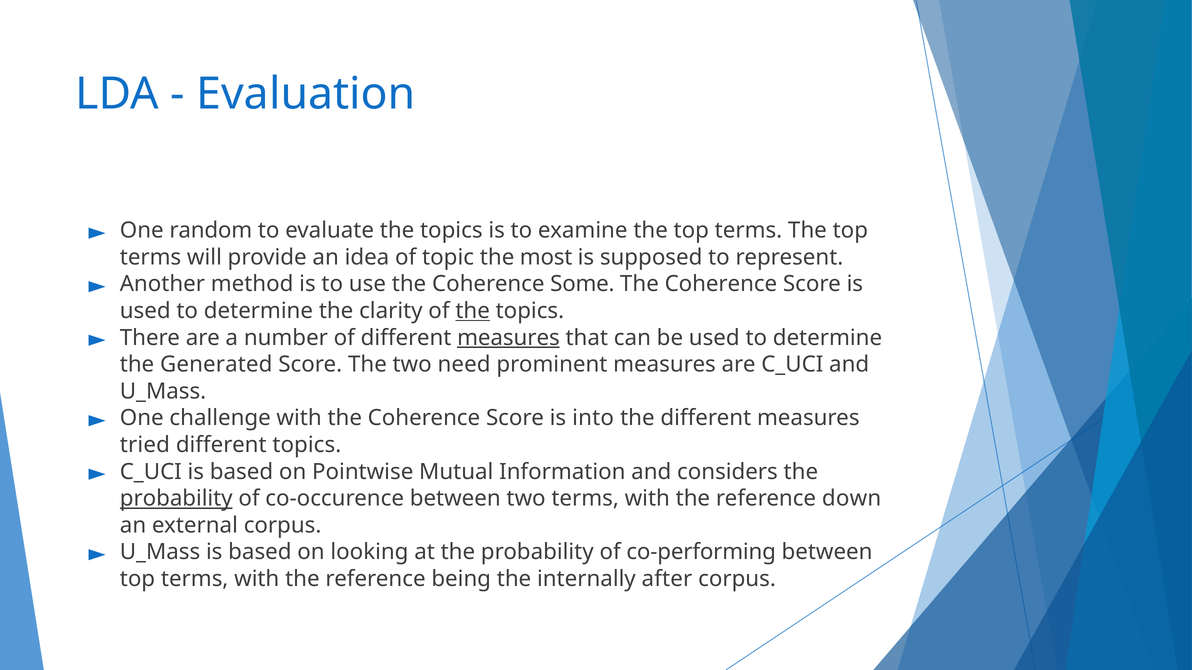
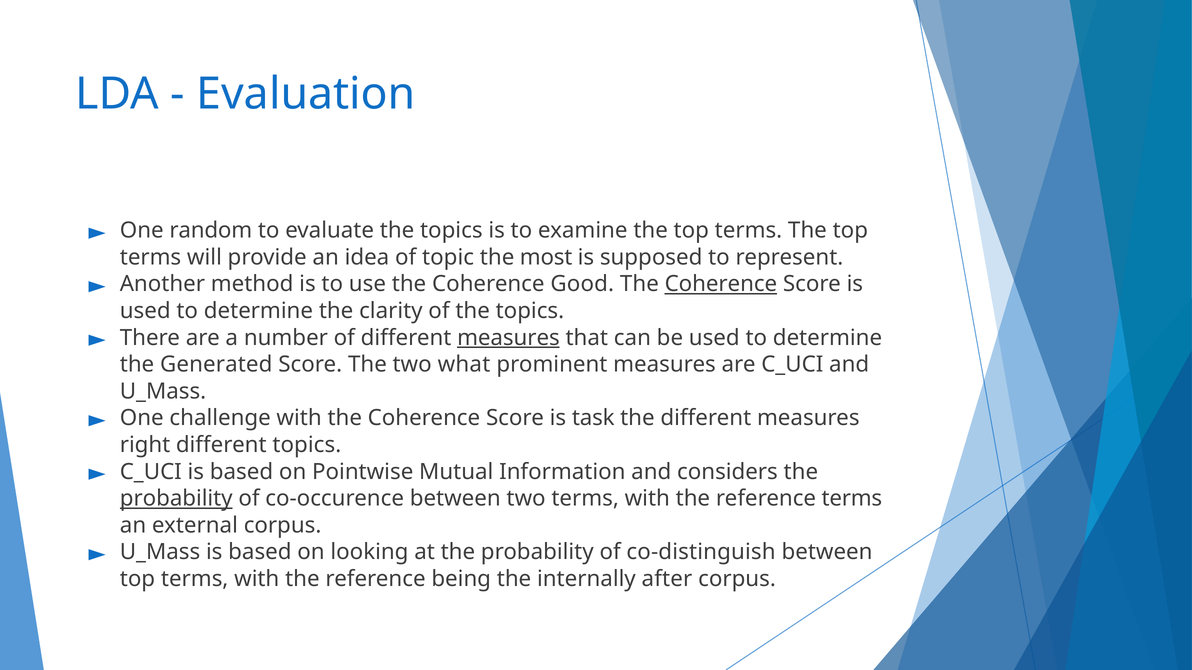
Some: Some -> Good (582, 284)
Coherence underline: none -> present (721, 284)
the underline: present -> none (473, 311)
need: need -> what (464, 365)
into: into -> task (593, 418)
tried: tried -> right (145, 445)
reference down: down -> terms (852, 499)
co-performing: co-performing -> co-distinguish (701, 553)
